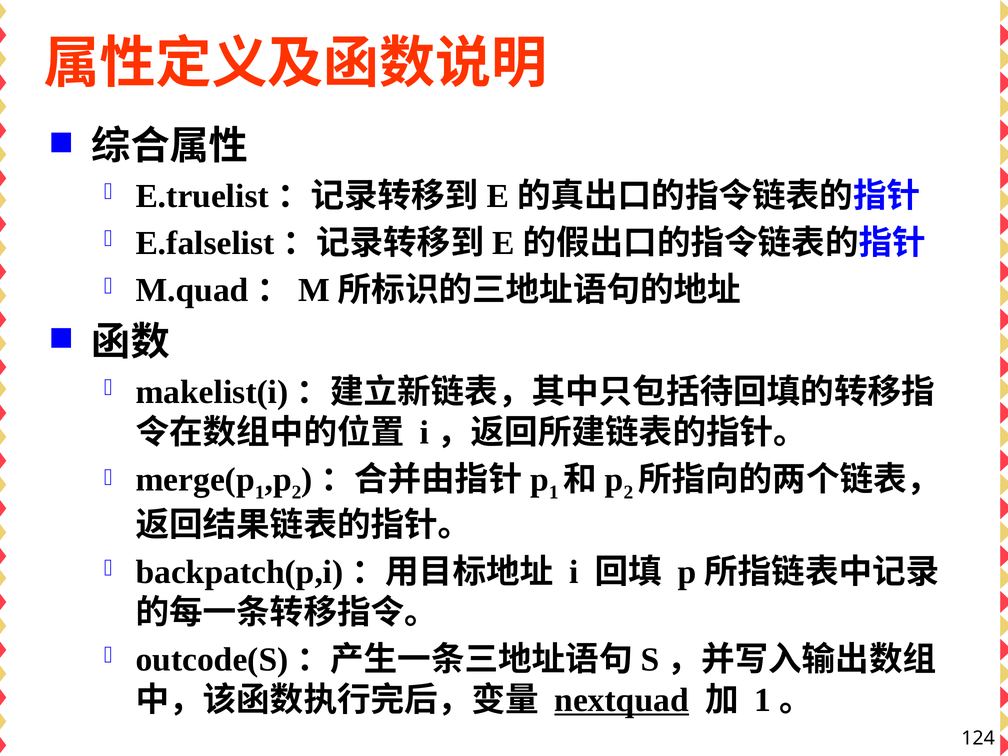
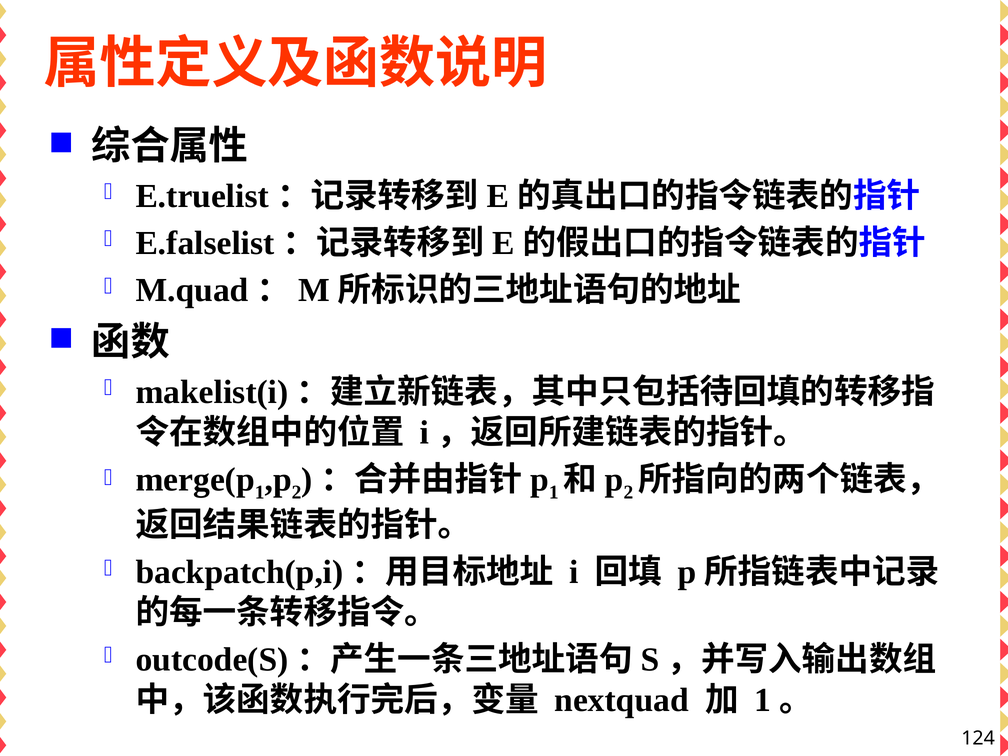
nextquad underline: present -> none (622, 700)
